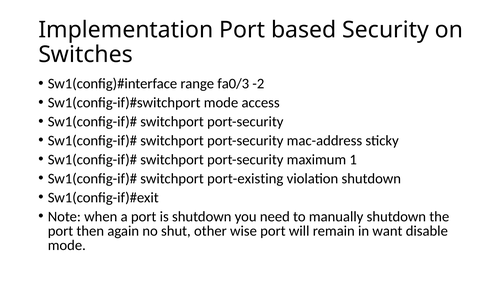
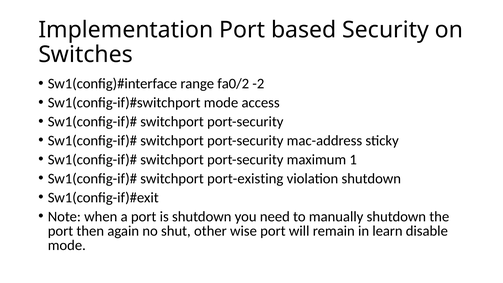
fa0/3: fa0/3 -> fa0/2 (233, 84)
want: want -> learn (387, 231)
